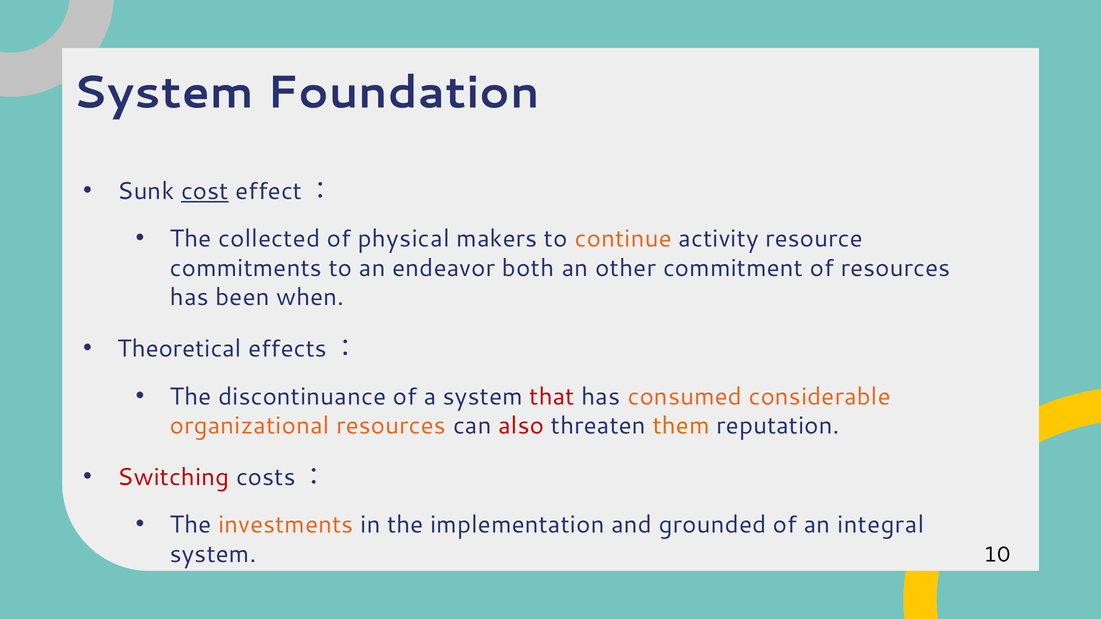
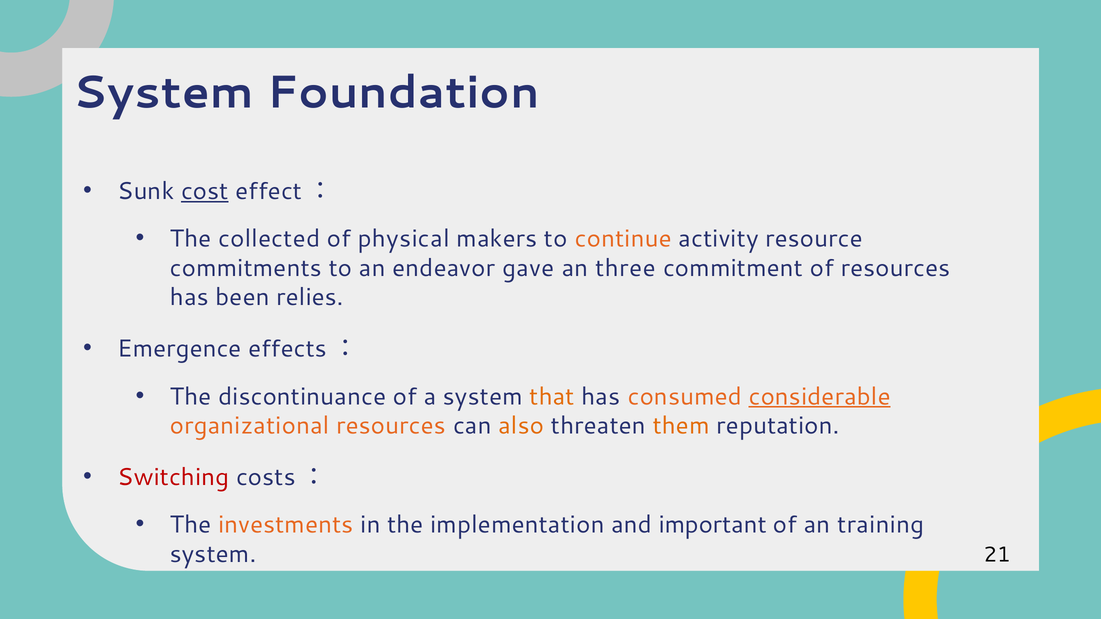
both: both -> gave (528, 268)
other: other -> three (626, 268)
when: when -> relies (310, 298)
Theoretical: Theoretical -> Emergence (179, 349)
that colour: red -> orange (552, 397)
considerable underline: none -> present (820, 397)
also colour: red -> orange (521, 426)
grounded: grounded -> important (713, 525)
integral: integral -> training (881, 525)
10: 10 -> 21 (997, 555)
